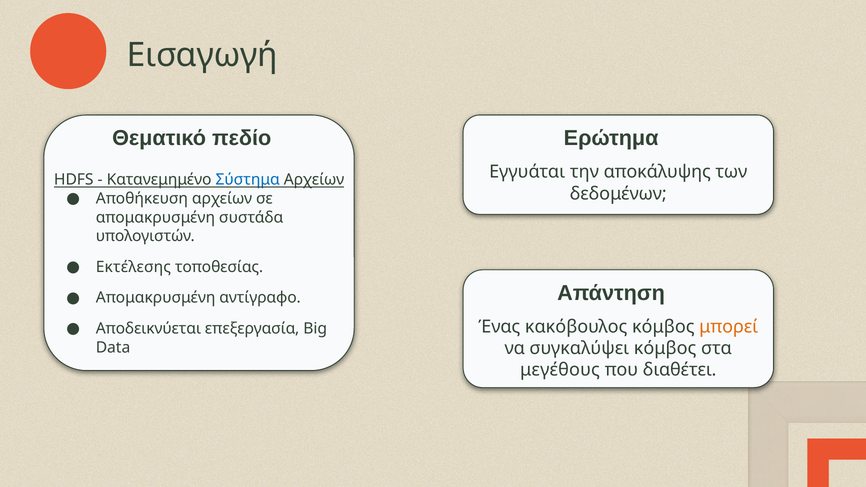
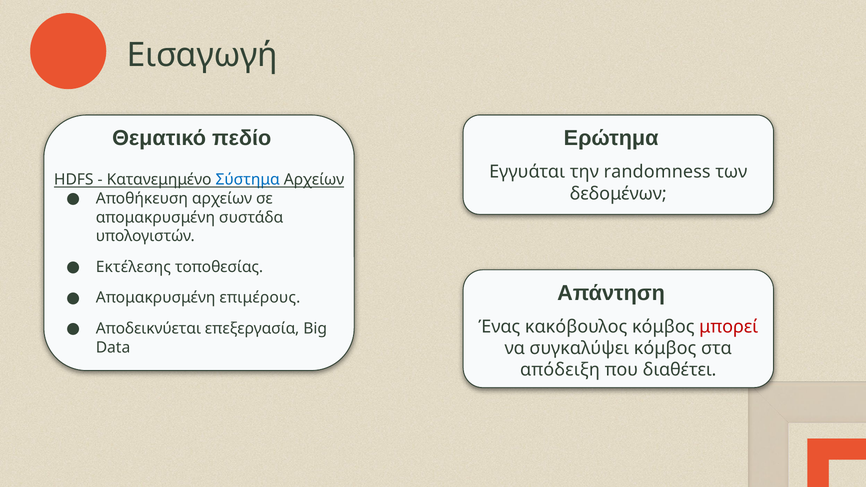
αποκάλυψης: αποκάλυψης -> randomness (657, 172)
αντίγραφο: αντίγραφο -> επιμέρους (260, 298)
μπορεί colour: orange -> red (729, 327)
μεγέθους: μεγέθους -> απόδειξη (560, 370)
